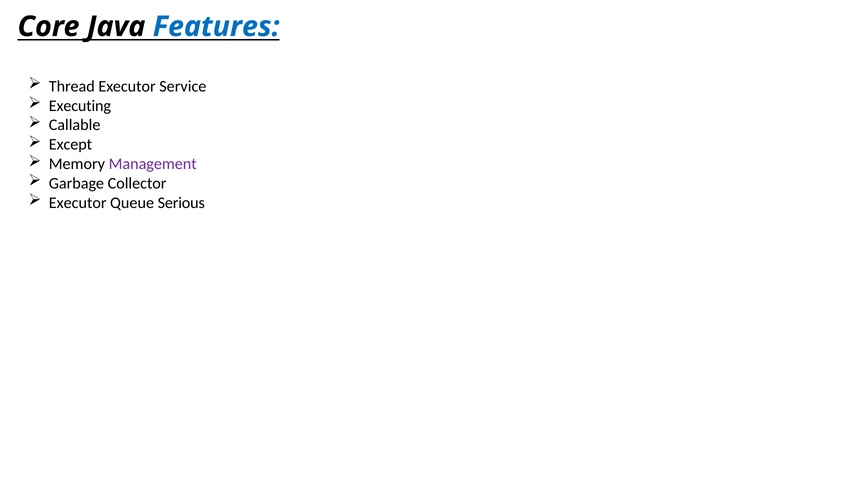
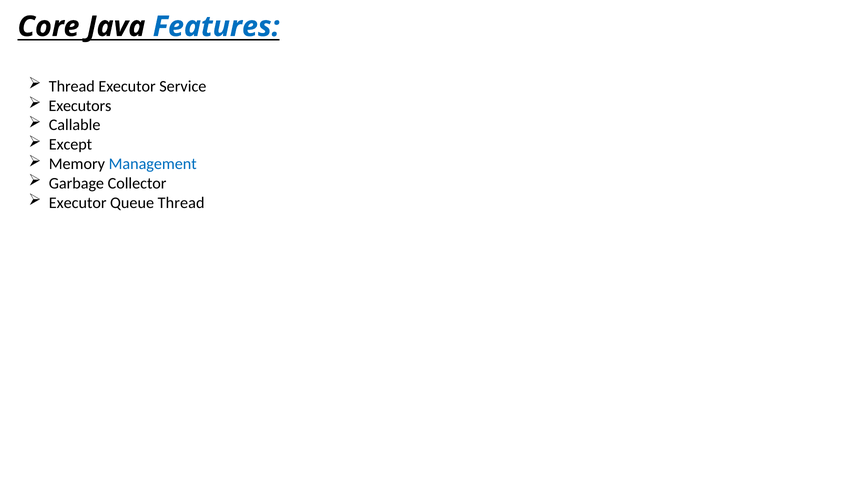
Executing: Executing -> Executors (80, 106)
Management colour: purple -> blue (153, 164)
Queue Serious: Serious -> Thread (181, 203)
